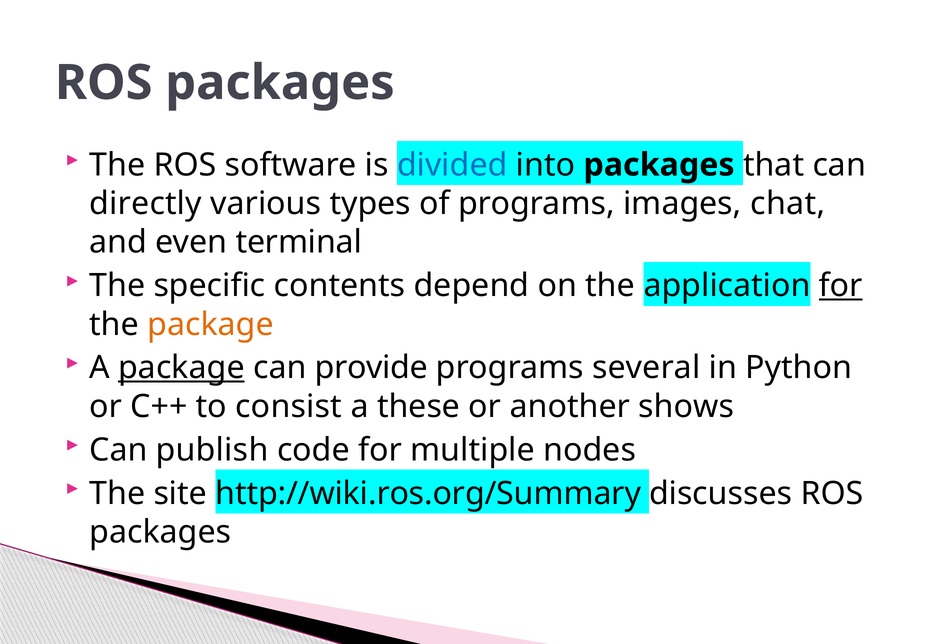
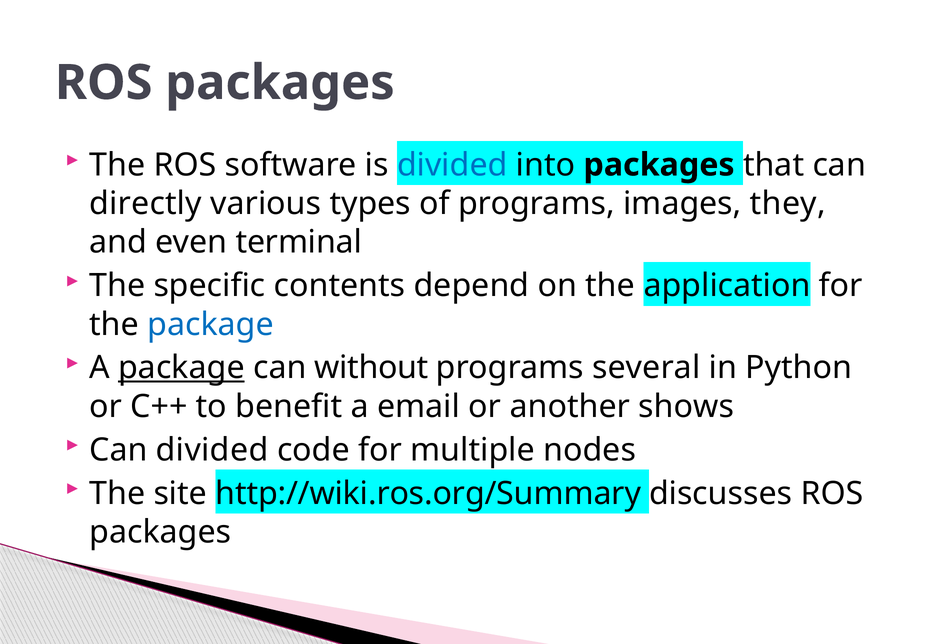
chat: chat -> they (788, 204)
for underline: present -> none (841, 286)
package colour: orange -> blue (211, 324)
provide: provide -> without (371, 368)
consist: consist -> benefit (289, 406)
these: these -> email (419, 406)
Can publish: publish -> divided (212, 450)
